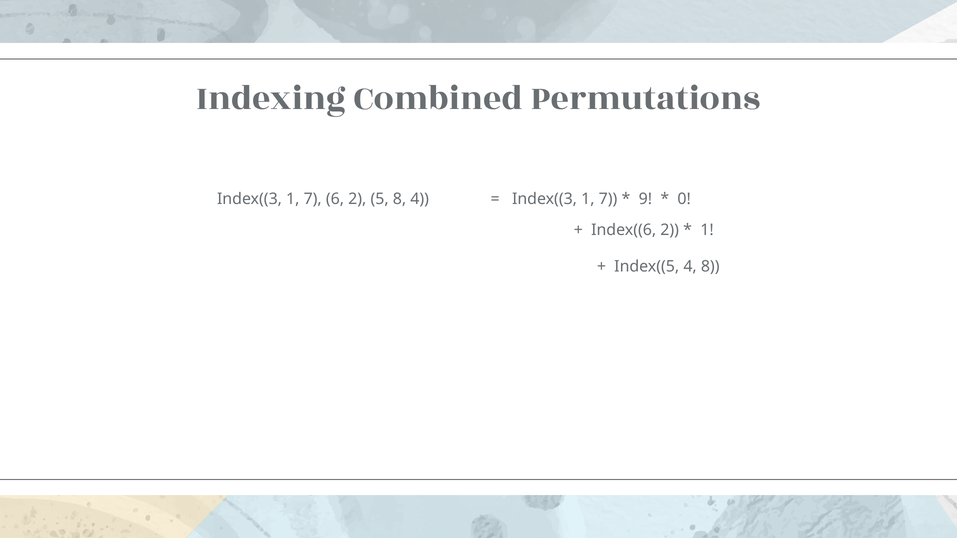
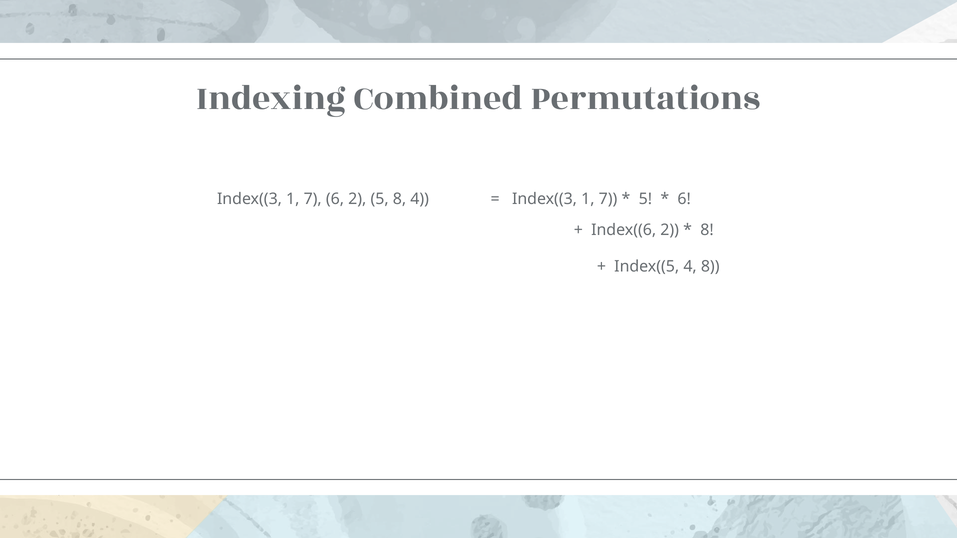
9: 9 -> 5 (645, 199)
0: 0 -> 6 (684, 199)
1: 1 -> 8 (707, 230)
